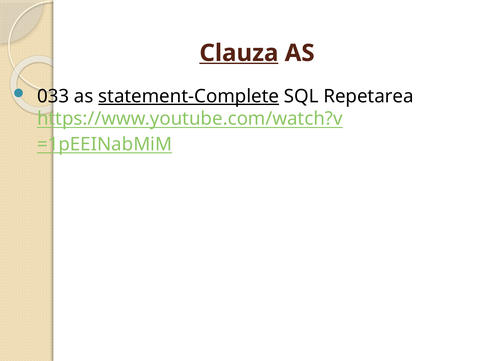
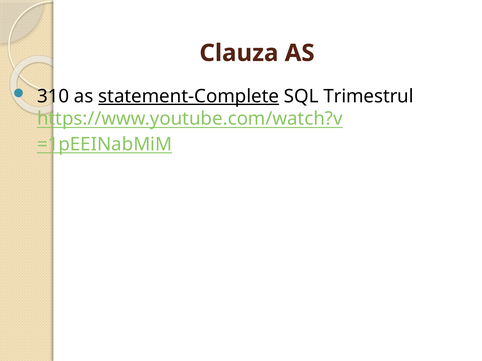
Clauza underline: present -> none (239, 53)
033: 033 -> 310 (53, 96)
Repetarea: Repetarea -> Trimestrul (369, 96)
